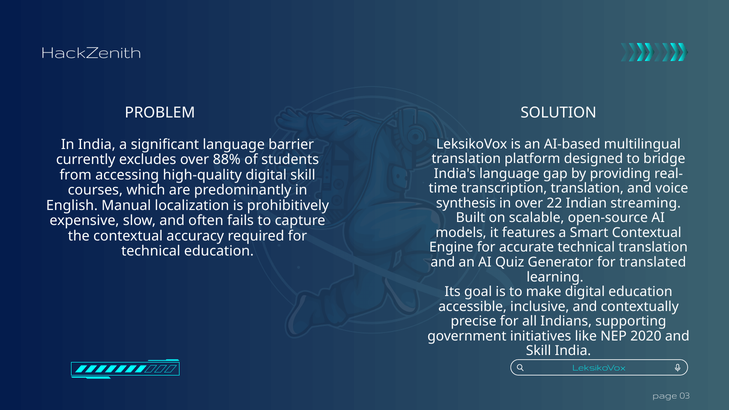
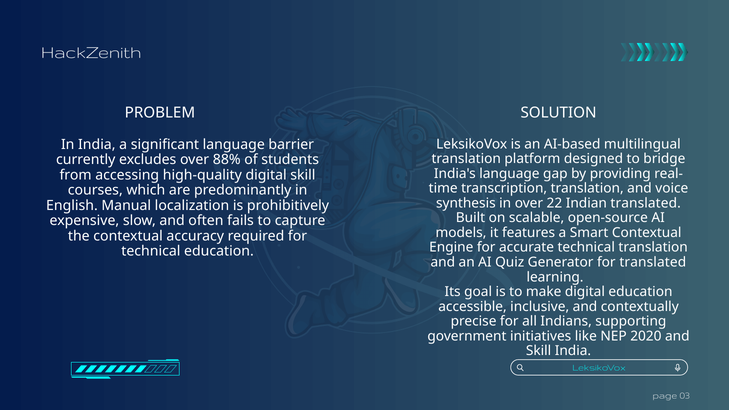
Indian streaming: streaming -> translated (646, 203)
